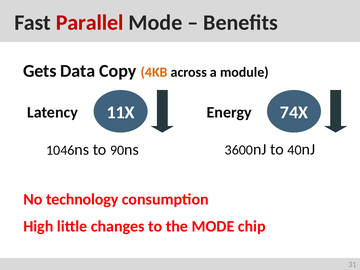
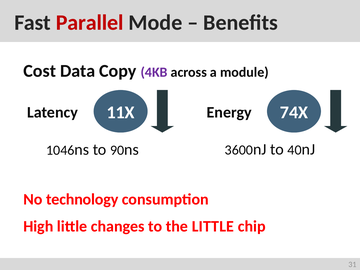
Gets: Gets -> Cost (40, 71)
4KB colour: orange -> purple (154, 72)
the MODE: MODE -> LITTLE (213, 226)
